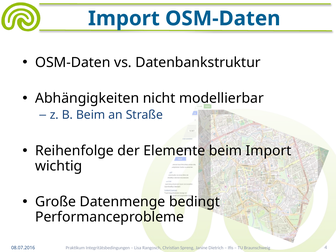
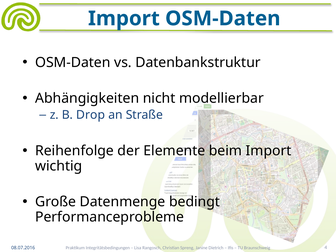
B Beim: Beim -> Drop (91, 115)
